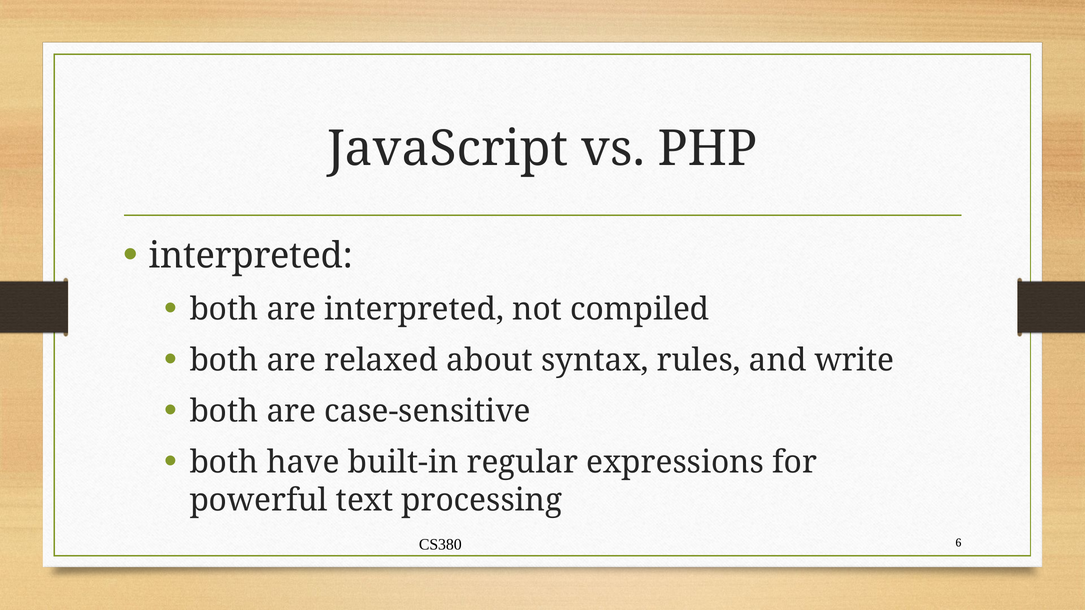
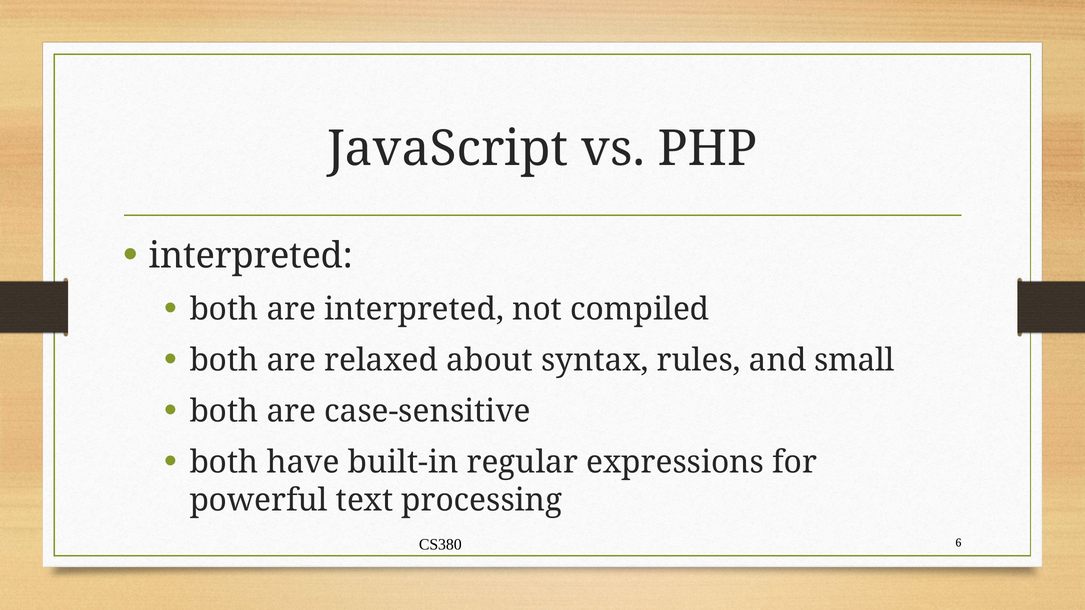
write: write -> small (855, 360)
